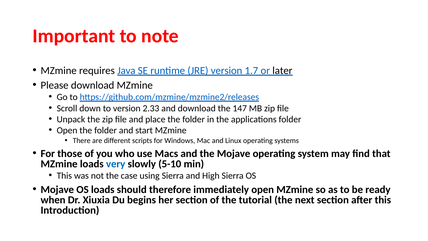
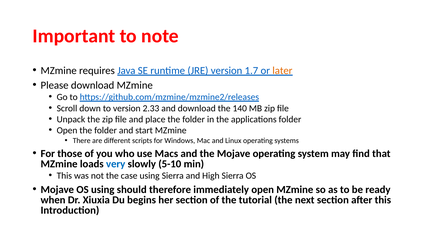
later colour: black -> orange (282, 71)
147: 147 -> 140 (240, 108)
OS loads: loads -> using (103, 189)
